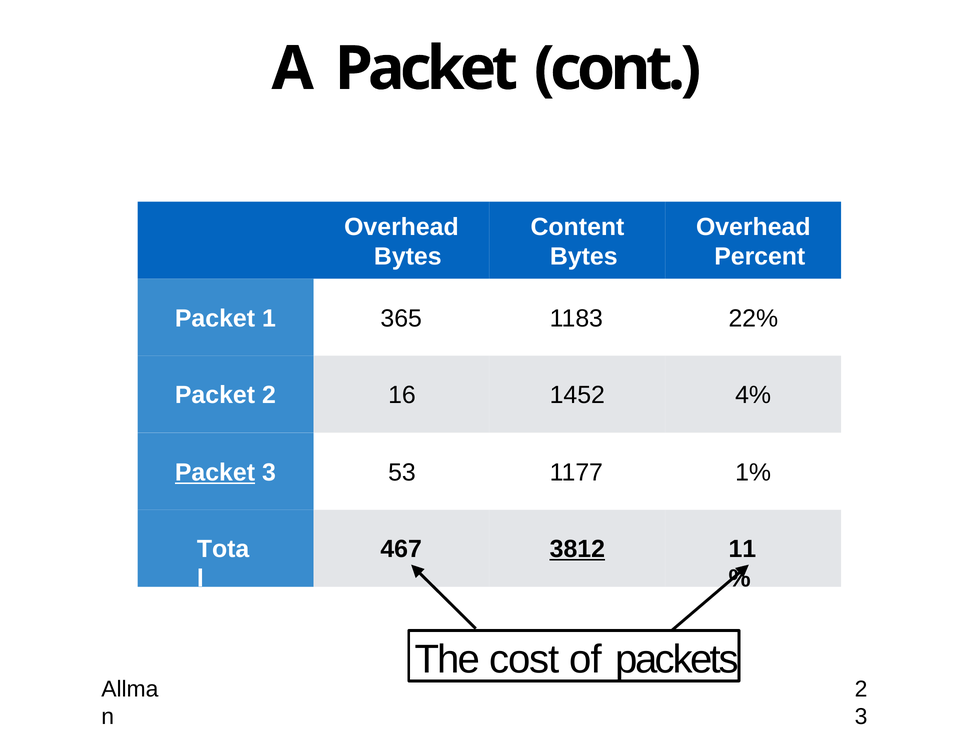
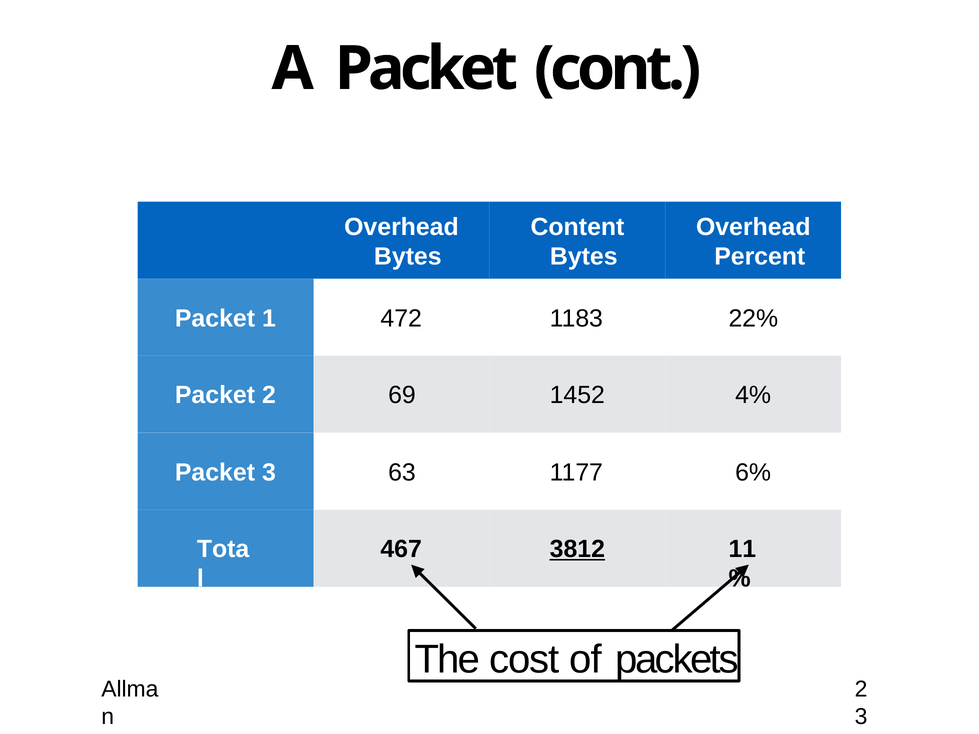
365: 365 -> 472 (401, 319)
16: 16 -> 69 (402, 395)
Packet underline: present -> none (215, 473)
53: 53 -> 63 (402, 473)
1%: 1% -> 6% (753, 473)
